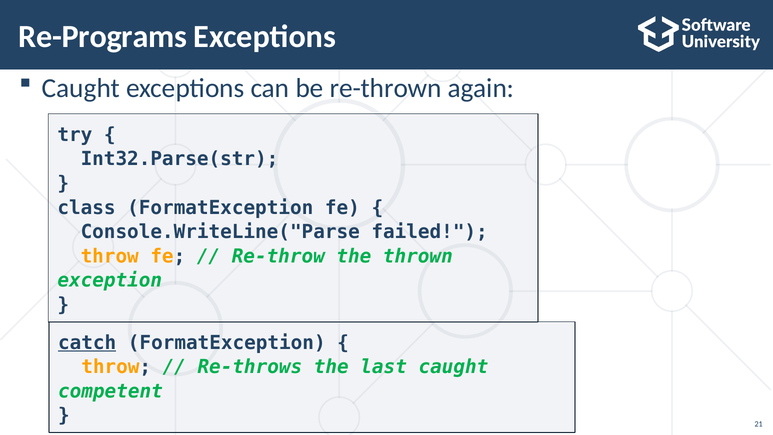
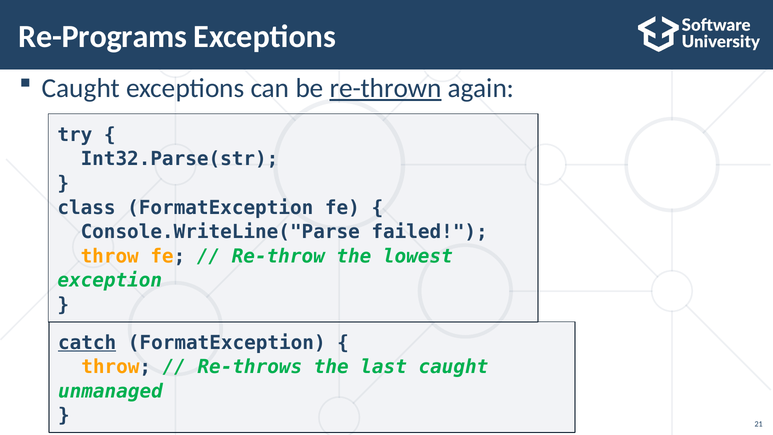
re-thrown underline: none -> present (386, 88)
thrown: thrown -> lowest (418, 256)
competent: competent -> unmanaged (110, 391)
